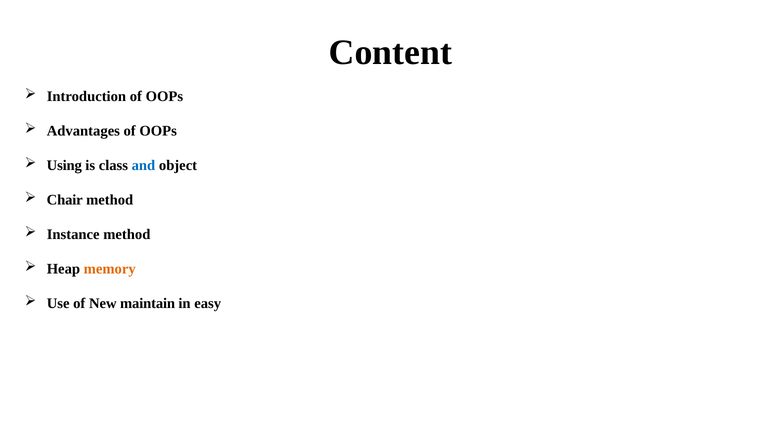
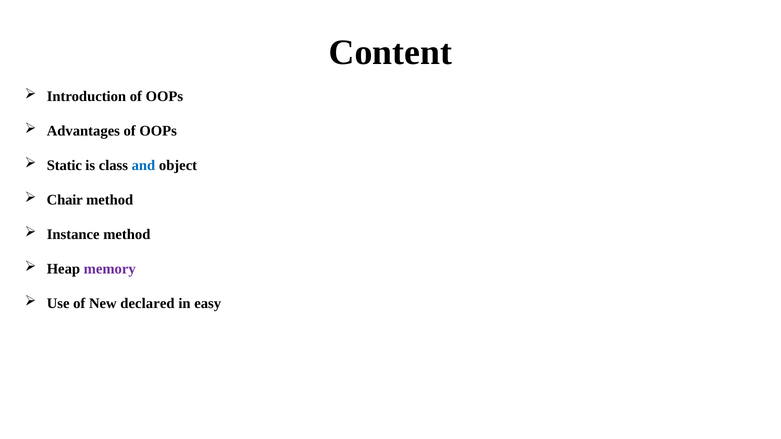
Using: Using -> Static (64, 165)
memory colour: orange -> purple (110, 269)
maintain: maintain -> declared (147, 303)
